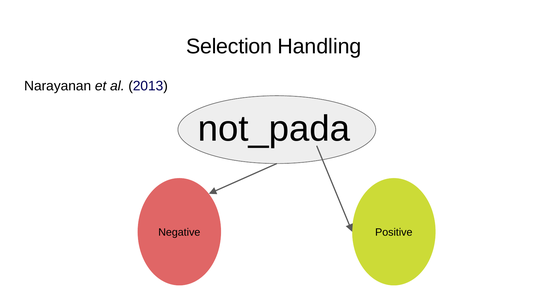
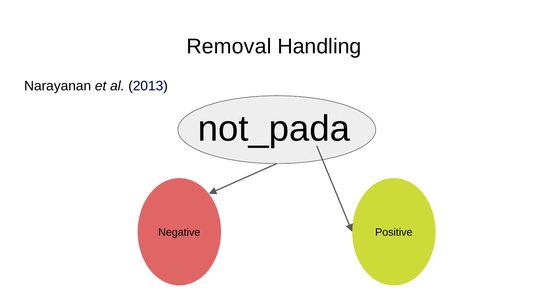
Selection: Selection -> Removal (229, 46)
